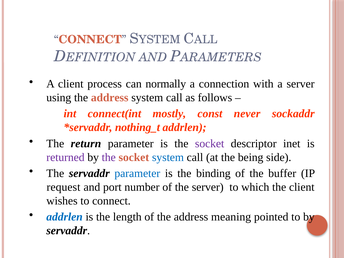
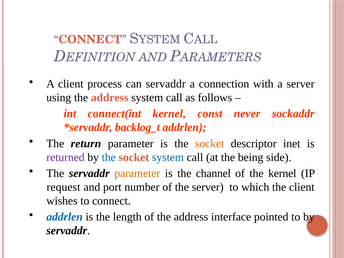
can normally: normally -> servaddr (166, 84)
connect(int mostly: mostly -> kernel (169, 114)
nothing_t: nothing_t -> backlog_t (137, 127)
socket colour: purple -> orange (210, 144)
the colour: purple -> blue (109, 157)
parameter colour: blue -> orange (137, 173)
binding: binding -> channel (213, 173)
the buffer: buffer -> kernel (282, 173)
meaning: meaning -> interface (231, 217)
